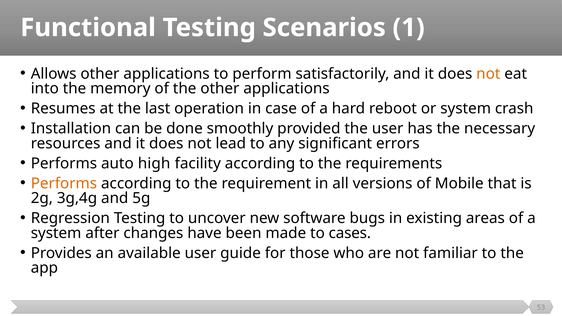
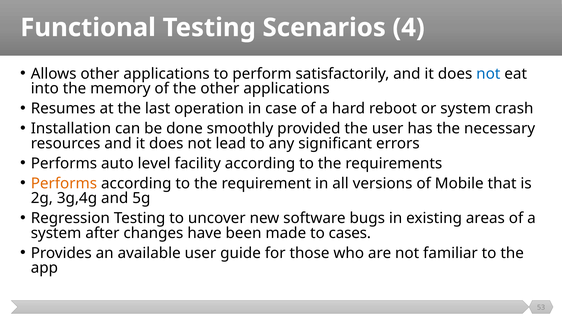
1: 1 -> 4 (409, 28)
not colour: orange -> blue (488, 74)
high: high -> level (154, 163)
